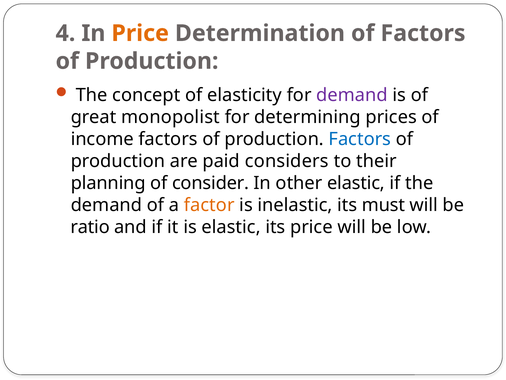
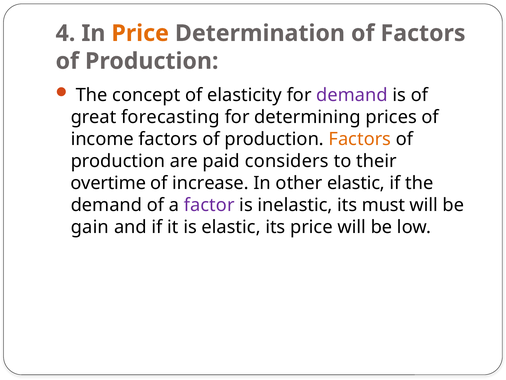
monopolist: monopolist -> forecasting (170, 117)
Factors colour: blue -> orange (360, 139)
planning: planning -> overtime (108, 183)
consider: consider -> increase (210, 183)
factor colour: orange -> purple (209, 205)
ratio: ratio -> gain (90, 227)
